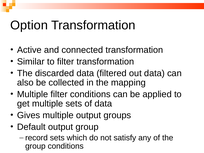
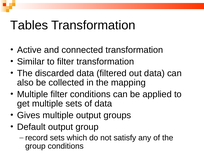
Option: Option -> Tables (29, 25)
